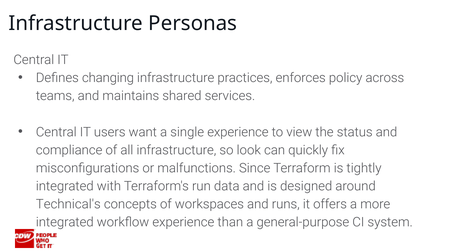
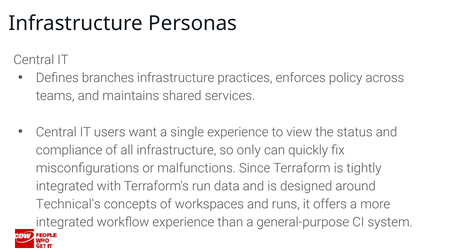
changing: changing -> branches (108, 78)
look: look -> only (249, 150)
